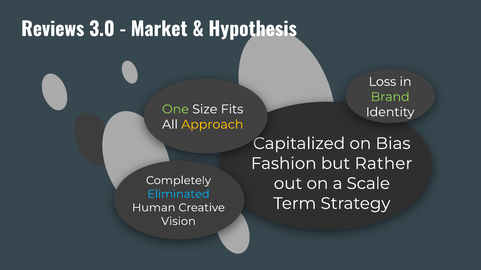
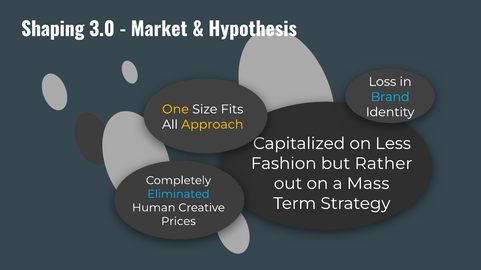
Reviews: Reviews -> Shaping (53, 30)
Brand colour: light green -> light blue (390, 97)
One colour: light green -> yellow (175, 109)
Bias: Bias -> Less (393, 144)
Scale: Scale -> Mass (368, 184)
Vision: Vision -> Prices (178, 222)
